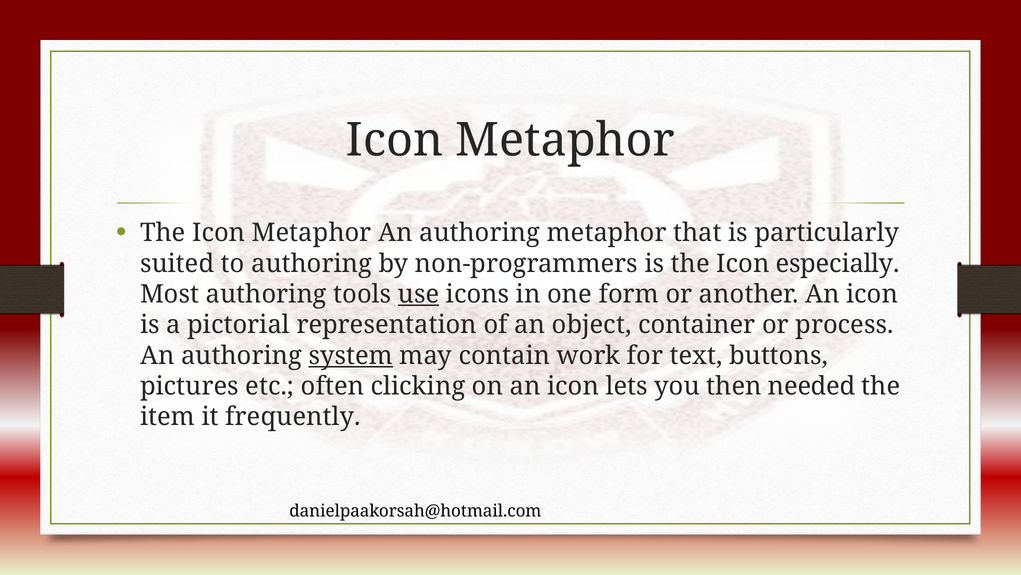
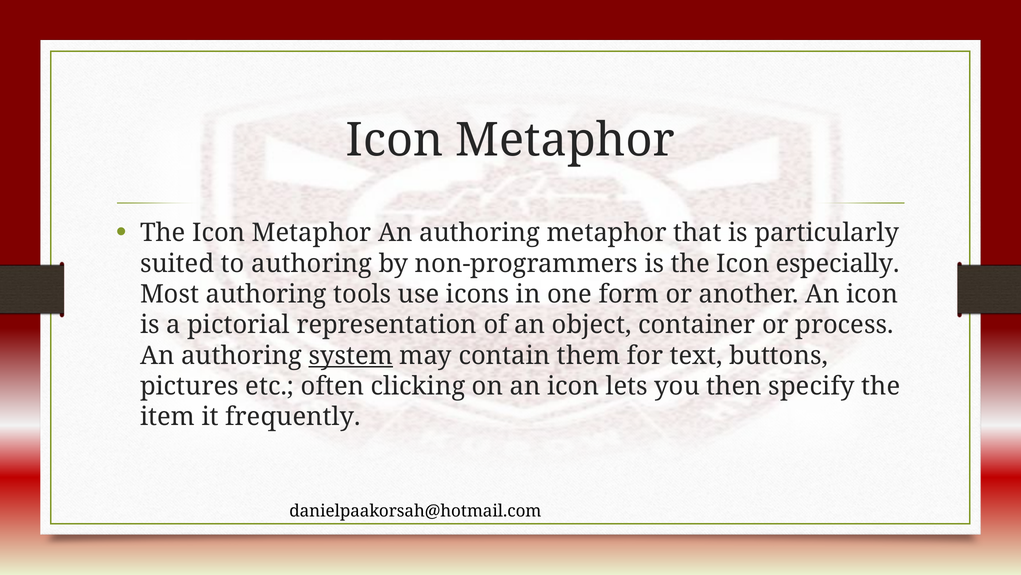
use underline: present -> none (419, 294)
work: work -> them (589, 355)
needed: needed -> specify (812, 386)
